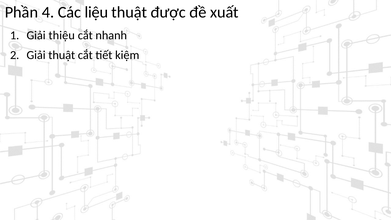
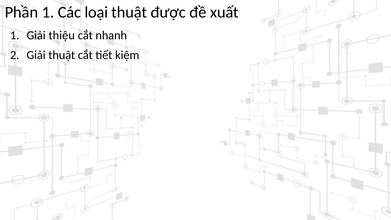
Phần 4: 4 -> 1 (48, 12)
liệu: liệu -> loại (96, 12)
